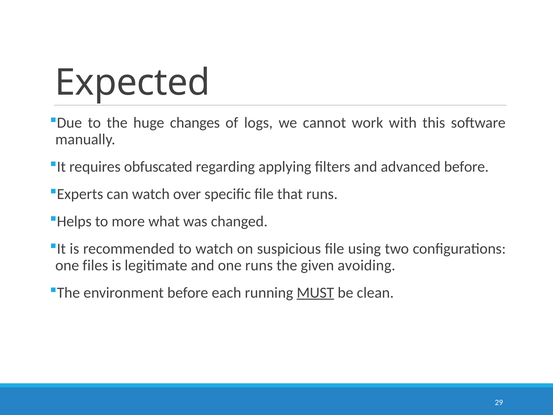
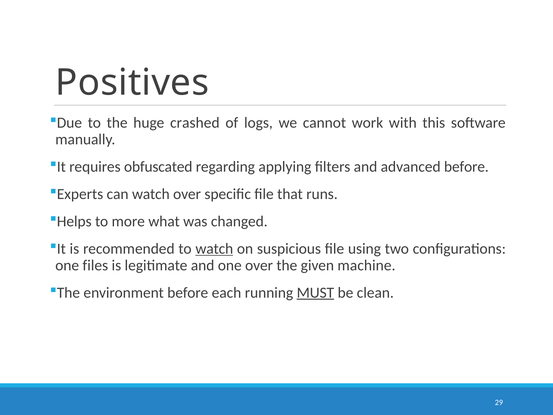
Expected: Expected -> Positives (132, 83)
changes: changes -> crashed (195, 123)
watch underline: none -> present (214, 249)
one runs: runs -> over (259, 265)
avoiding: avoiding -> machine (367, 265)
